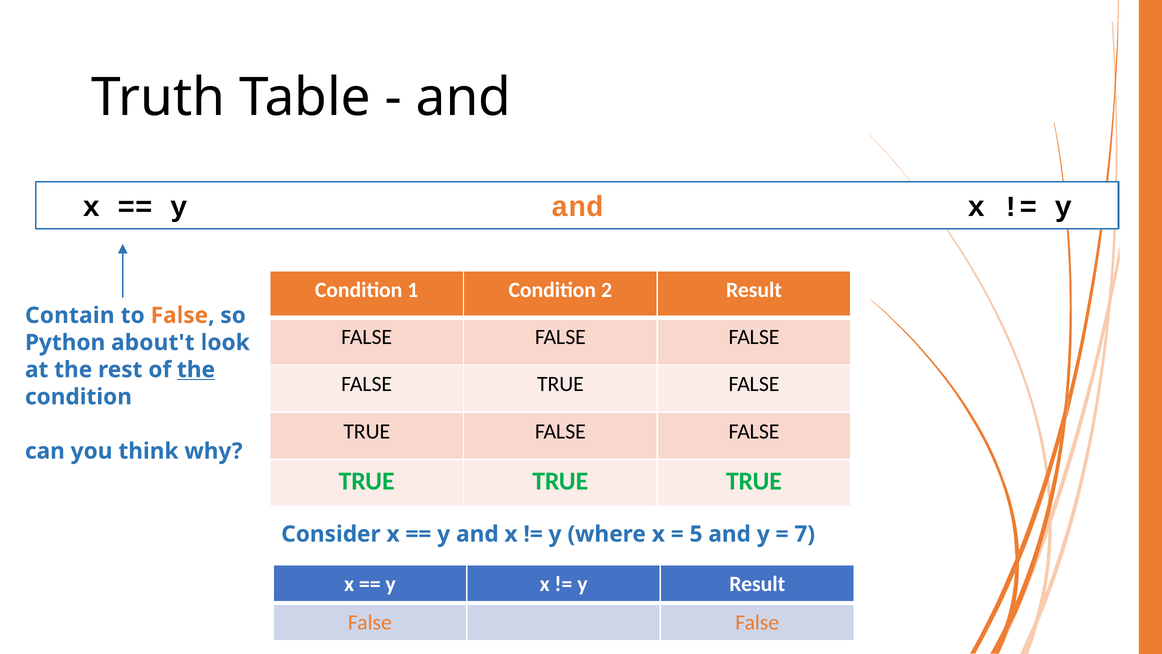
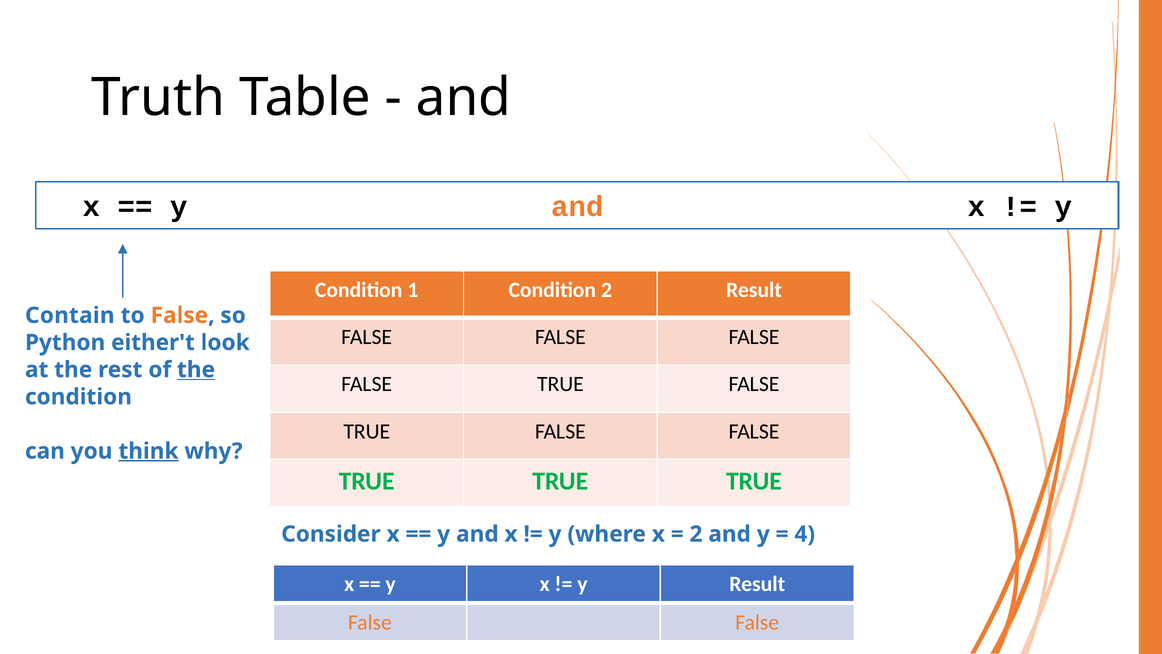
about't: about't -> either't (153, 342)
think underline: none -> present (148, 451)
5: 5 -> 2 (696, 534)
7: 7 -> 4 (805, 534)
